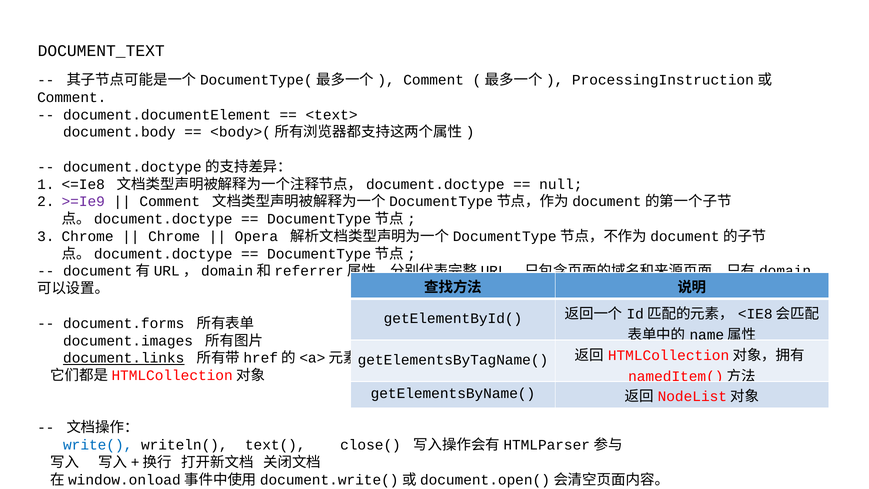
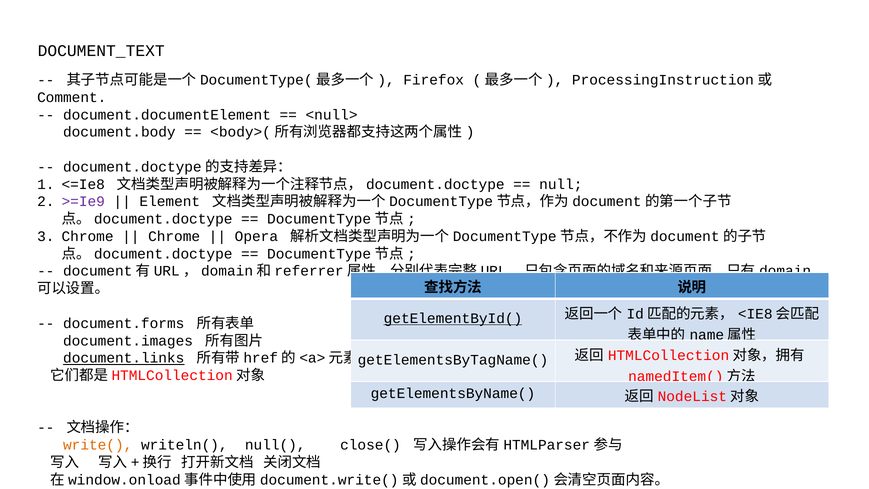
Comment: Comment -> Firefox (434, 80)
<text>: <text> -> <null> (332, 115)
Comment: Comment -> Element (170, 202)
getElementById( underline: none -> present (453, 318)
write( colour: blue -> orange (98, 445)
text(: text( -> null( (275, 445)
